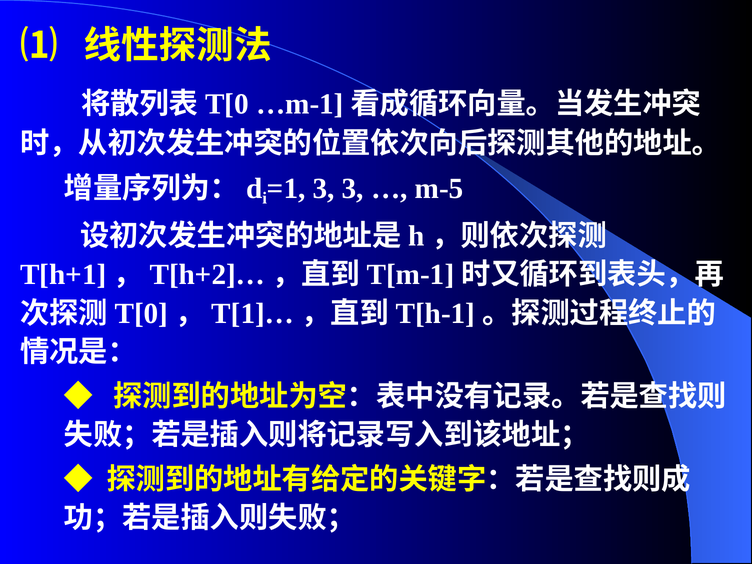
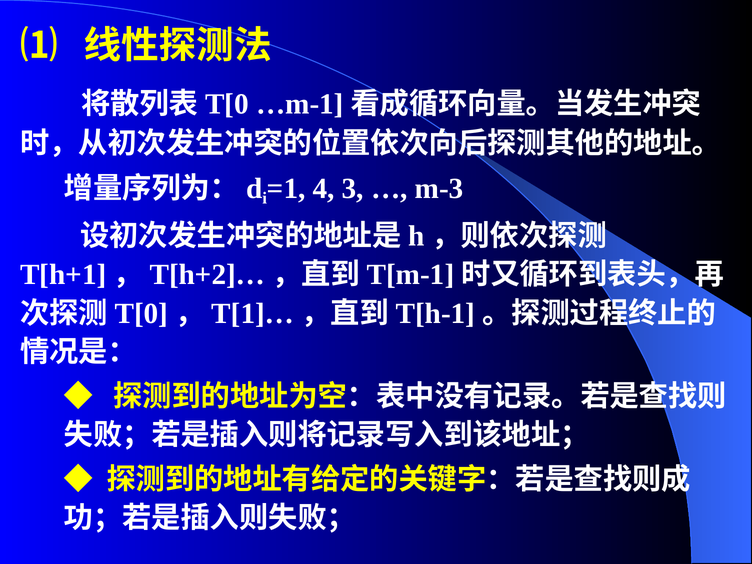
3: 3 -> 4 (324, 188)
m-5: m-5 -> m-3 (439, 188)
